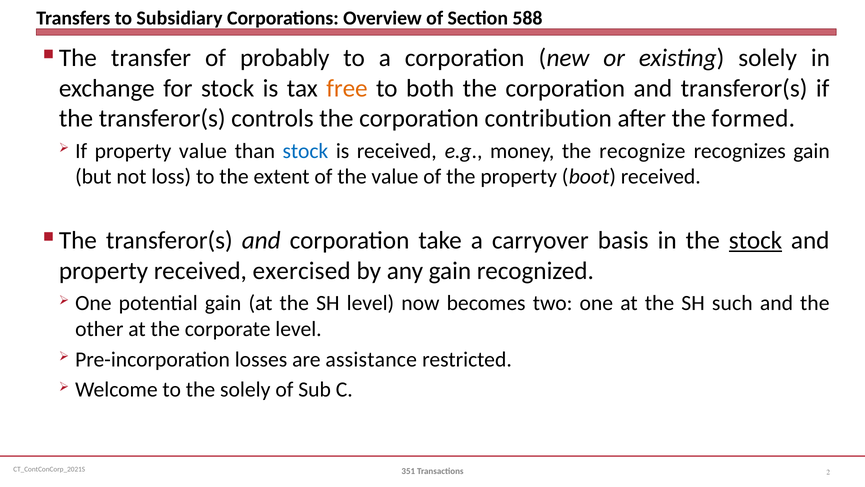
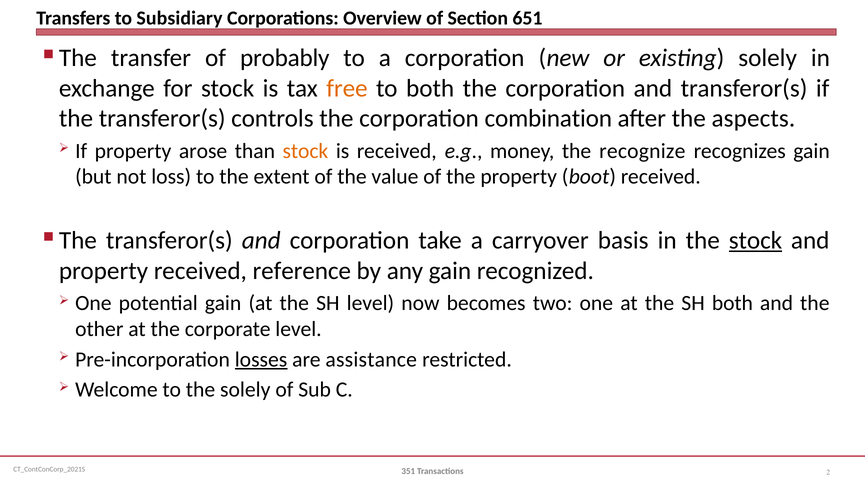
588: 588 -> 651 (527, 18)
contribution: contribution -> combination (548, 119)
formed: formed -> aspects (753, 119)
property value: value -> arose (203, 151)
stock colour: blue -> orange (305, 151)
exercised: exercised -> reference (302, 271)
SH such: such -> both (732, 303)
losses underline: none -> present (261, 359)
